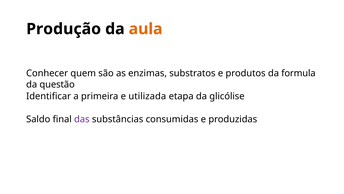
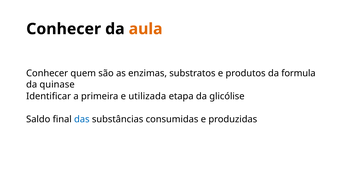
Produção: Produção -> Conhecer (64, 29)
questão: questão -> quinase (57, 84)
das colour: purple -> blue (82, 119)
